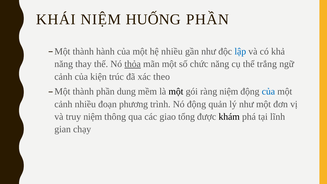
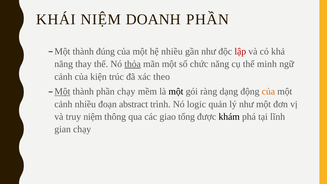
HUỐNG: HUỐNG -> DOANH (153, 20)
hành: hành -> đúng (105, 51)
lập colour: blue -> red (240, 51)
trắng: trắng -> minh (267, 64)
Một underline: none -> present (62, 92)
phần dung: dung -> chạy (126, 92)
ràng niệm: niệm -> dạng (229, 92)
của colour: blue -> orange (268, 92)
phương: phương -> abstract (134, 104)
Nó động: động -> logic (196, 104)
